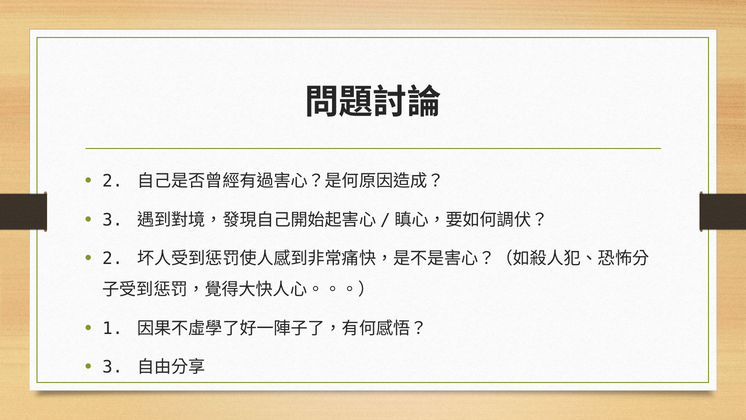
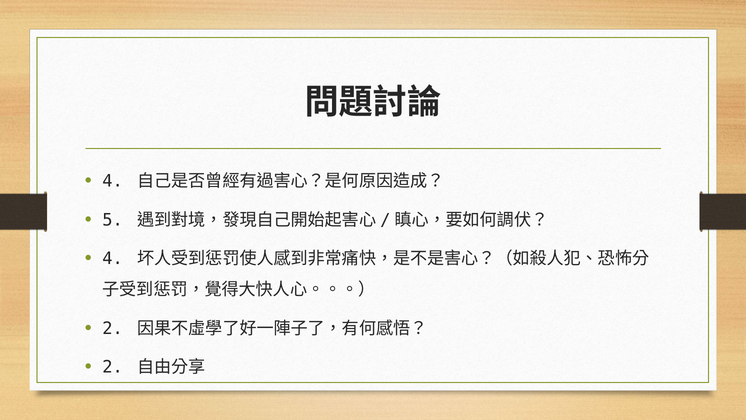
2: 2 -> 4 (113, 181)
3: 3 -> 5 (113, 220)
2: 2 -> 4 (113, 259)
1: 1 -> 2 (113, 328)
3: 3 -> 2 (113, 367)
